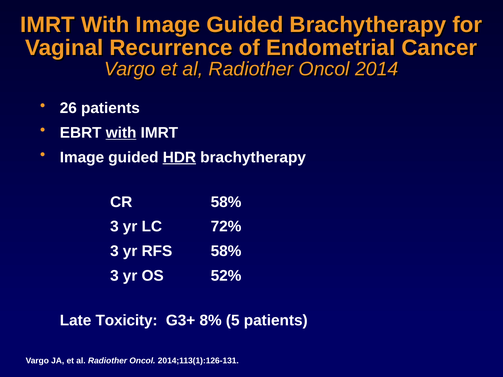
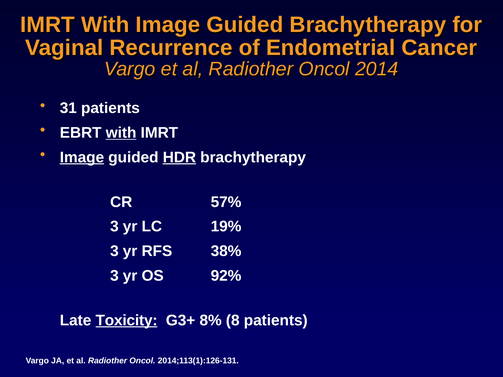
26: 26 -> 31 (68, 108)
Image underline: none -> present (82, 157)
CR 58%: 58% -> 57% (226, 202)
72%: 72% -> 19% (226, 227)
RFS 58%: 58% -> 38% (226, 251)
52%: 52% -> 92% (226, 276)
Toxicity underline: none -> present (127, 321)
5: 5 -> 8 (233, 321)
